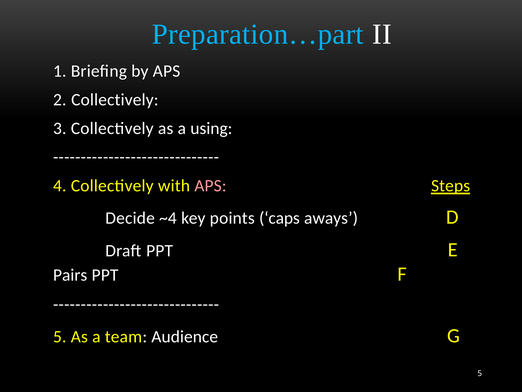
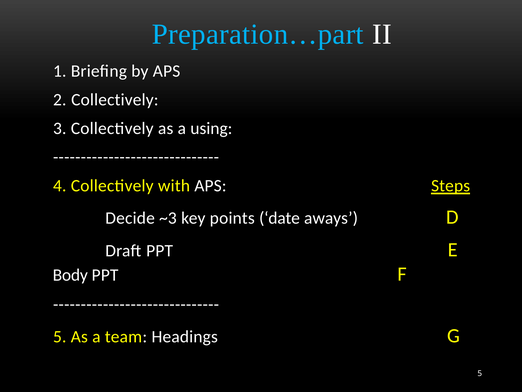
APS colour: pink -> white (210, 186)
~4: ~4 -> ~3 (168, 218)
caps: caps -> date (279, 218)
Pairs: Pairs -> Body (70, 275)
Audience: Audience -> Headings (185, 336)
